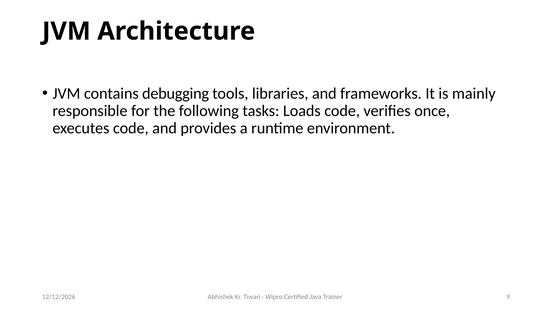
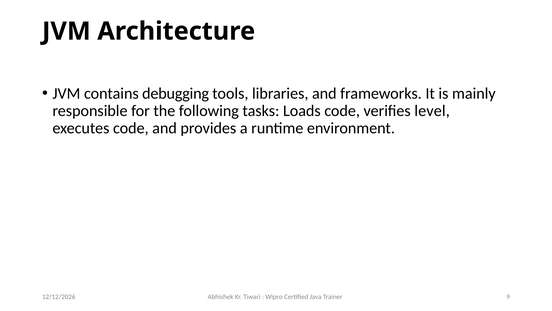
once: once -> level (432, 111)
